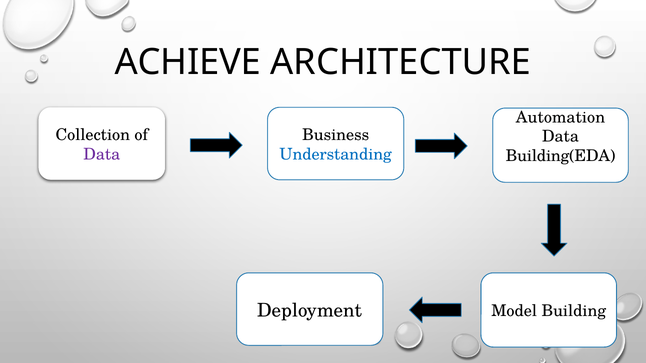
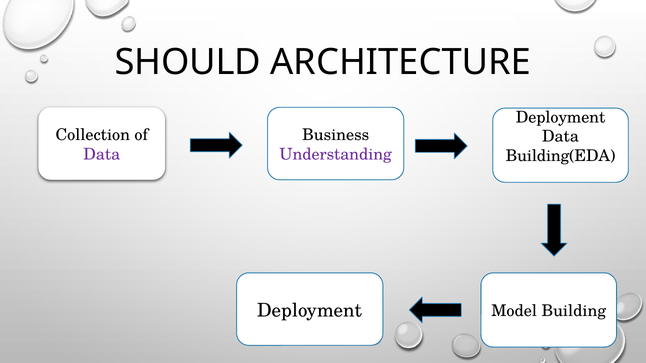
ACHIEVE: ACHIEVE -> SHOULD (188, 62)
Automation: Automation -> Deployment (561, 117)
Understanding colour: blue -> purple (336, 154)
